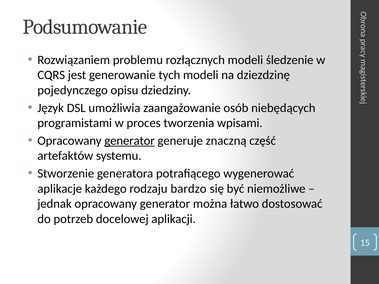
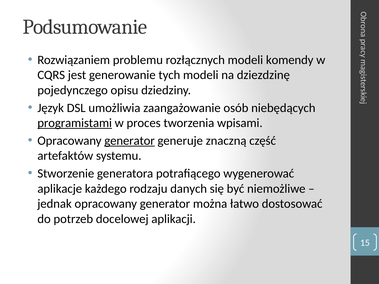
śledzenie: śledzenie -> komendy (290, 60)
programistami underline: none -> present (75, 123)
bardzo: bardzo -> danych (189, 189)
